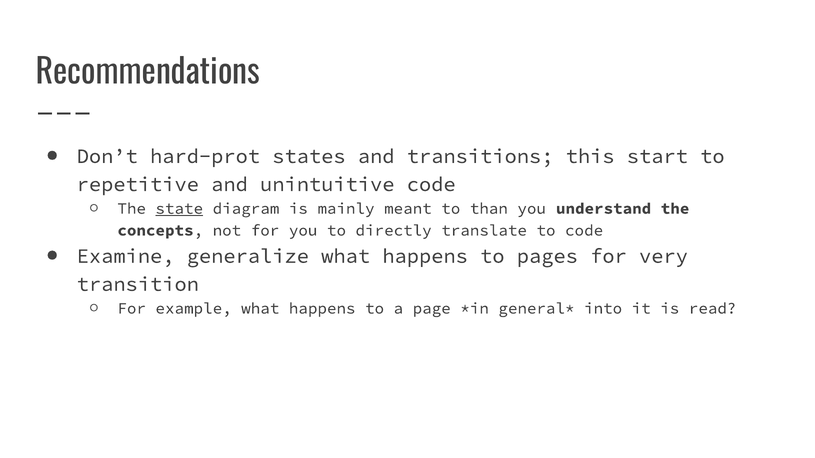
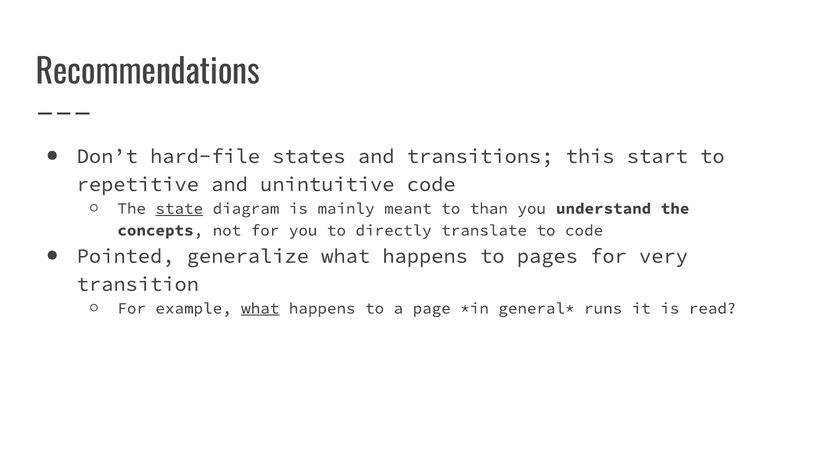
hard-prot: hard-prot -> hard-file (205, 156)
Examine: Examine -> Pointed (126, 256)
what underline: none -> present (260, 309)
into: into -> runs (603, 309)
